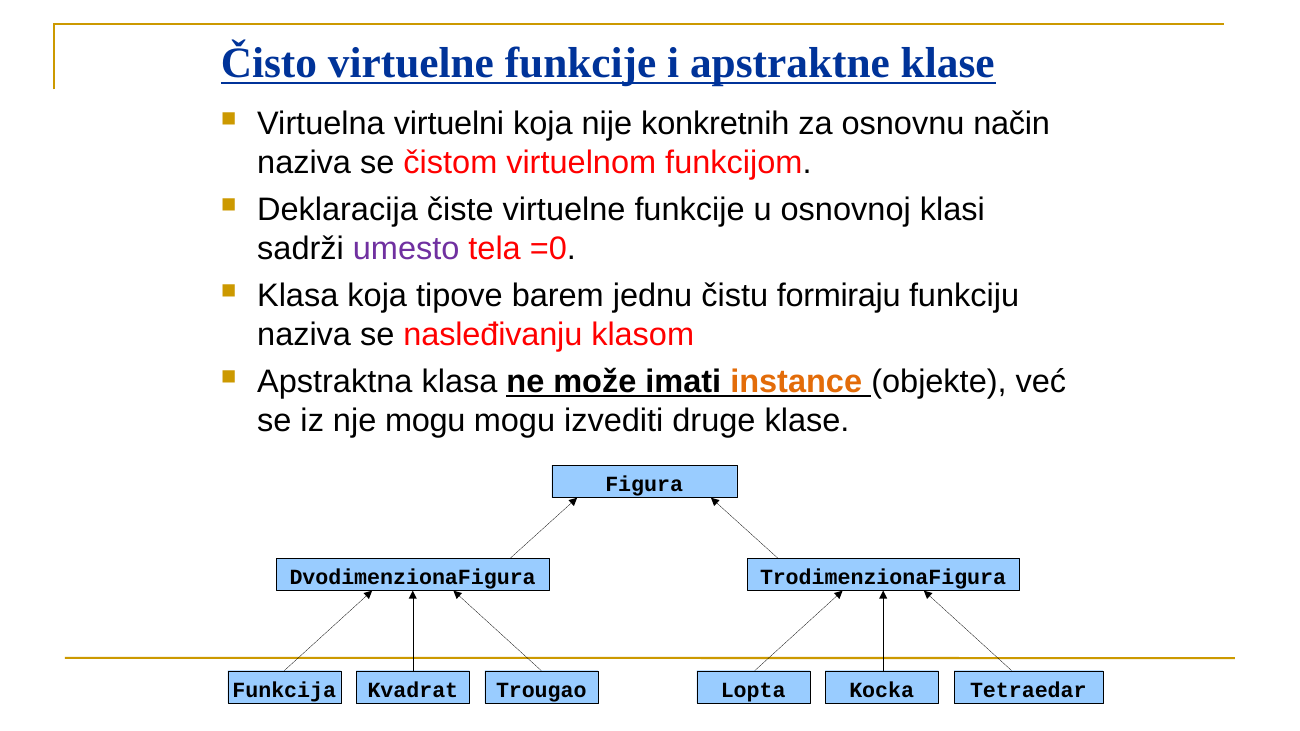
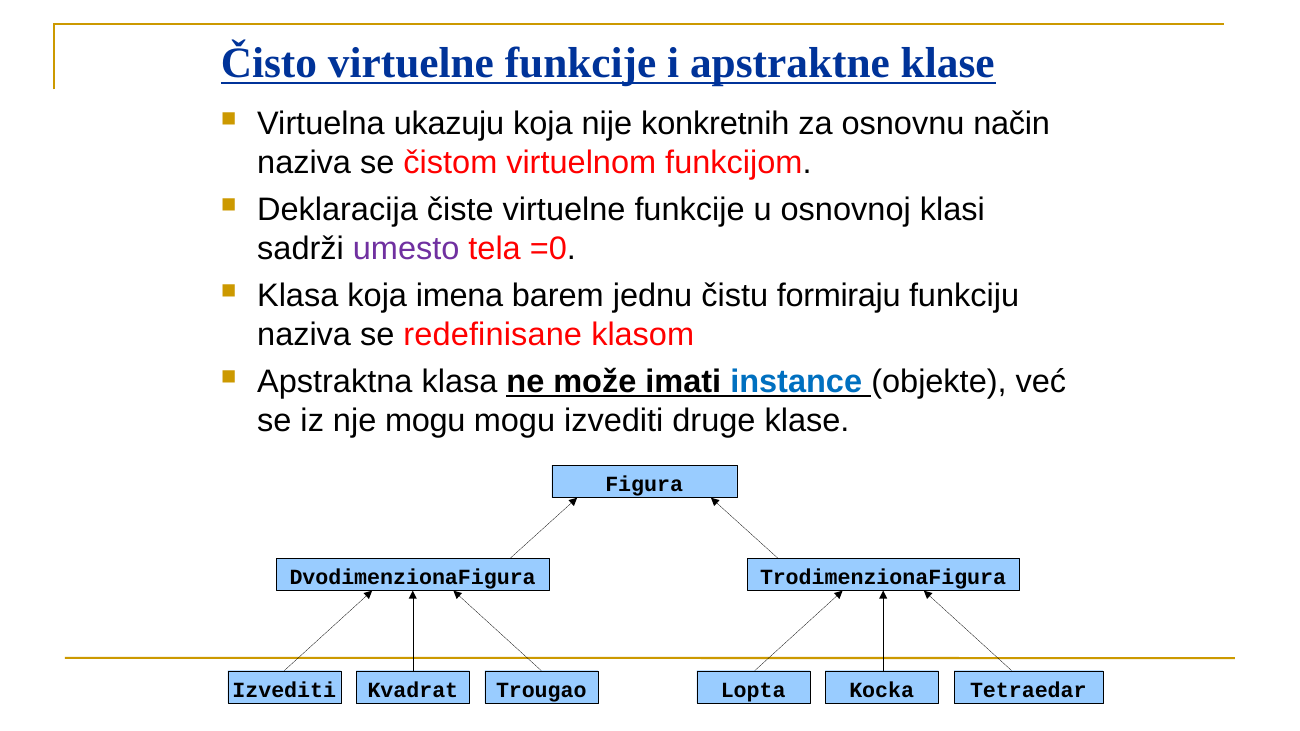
virtuelni: virtuelni -> ukazuju (449, 124)
tipove: tipove -> imena (460, 296)
nasleđivanju: nasleđivanju -> redefinisane (493, 335)
instance colour: orange -> blue (796, 382)
Funkcija: Funkcija -> Izvediti (284, 690)
